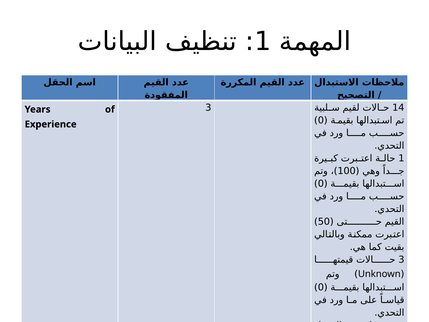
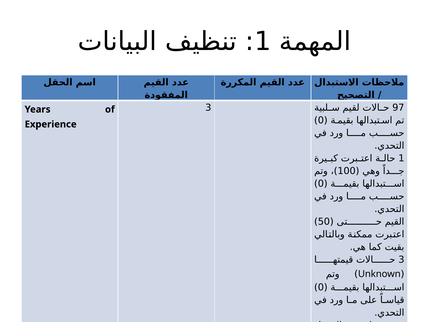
14: 14 -> 97 (398, 108)
